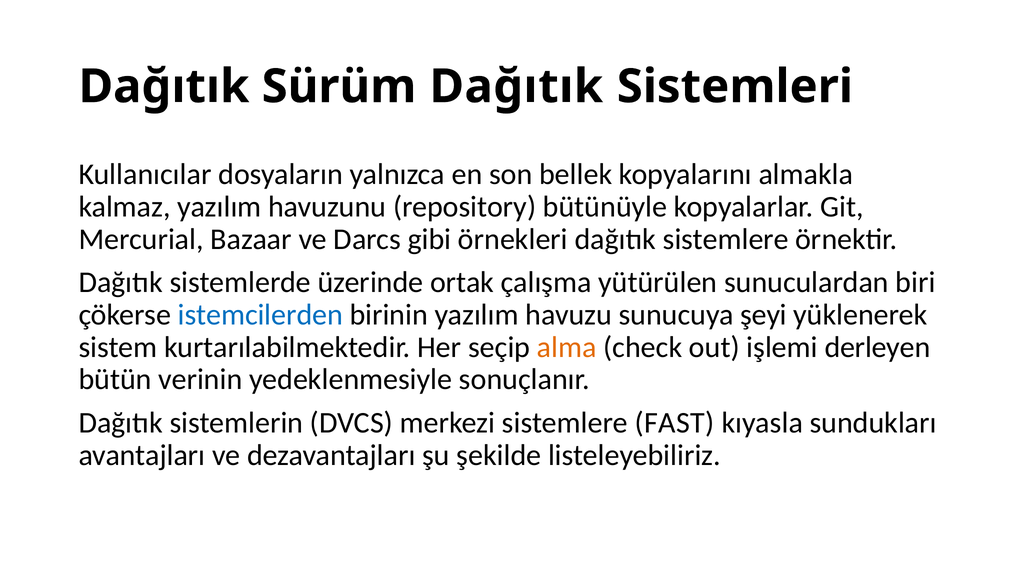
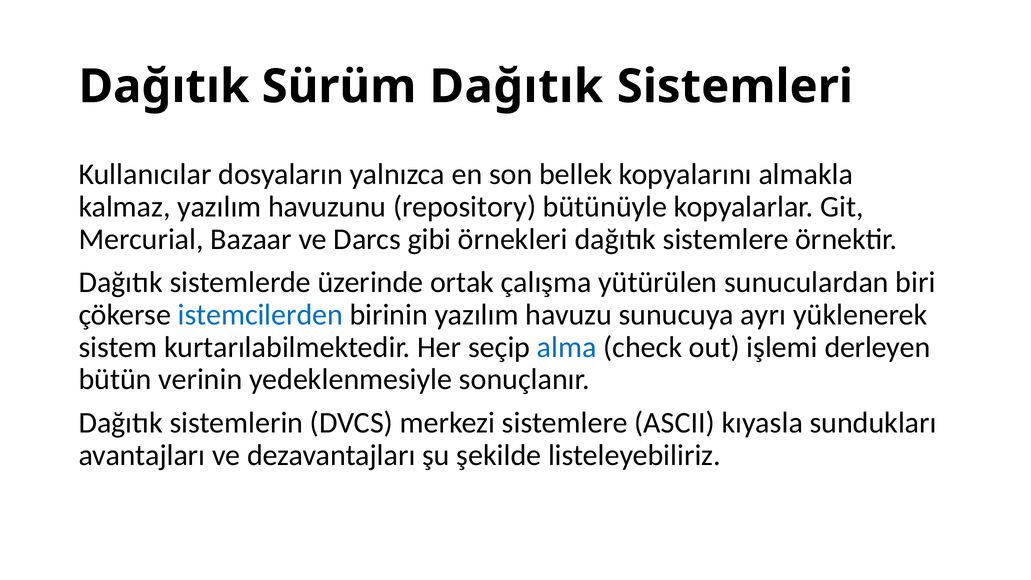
şeyi: şeyi -> ayrı (763, 315)
alma colour: orange -> blue (567, 347)
FAST: FAST -> ASCII (675, 423)
